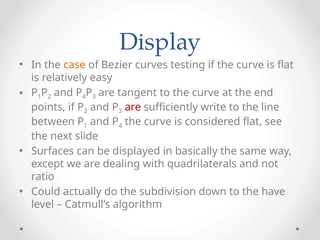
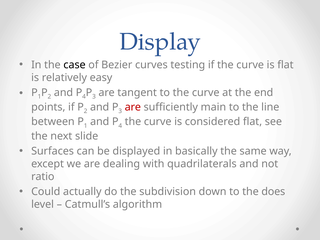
case colour: orange -> black (75, 65)
write: write -> main (213, 107)
have: have -> does (273, 192)
